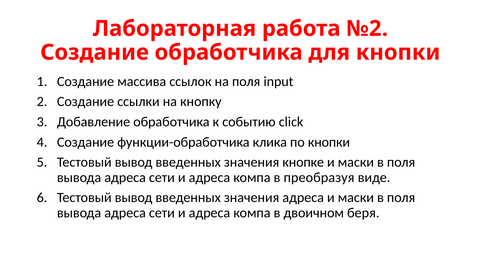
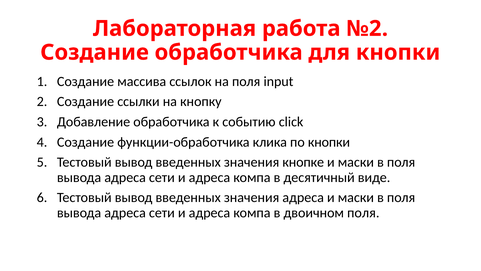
преобразуя: преобразуя -> десятичный (319, 177)
двоичном беря: беря -> поля (363, 212)
